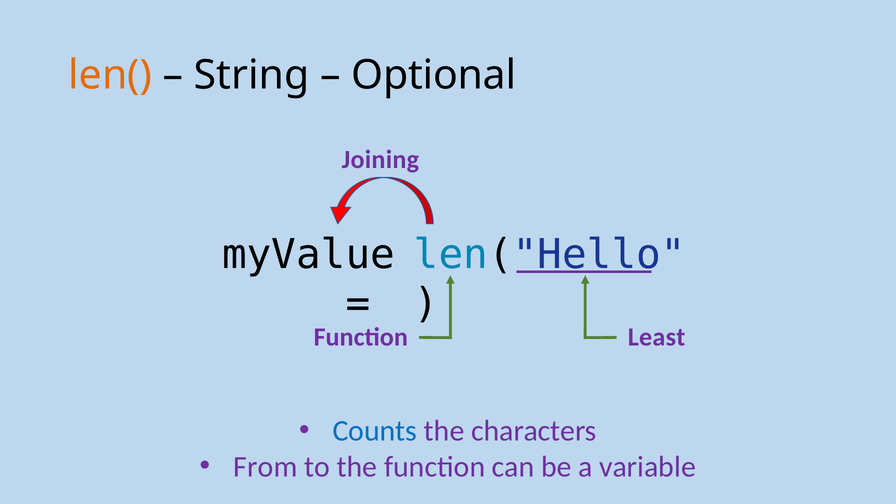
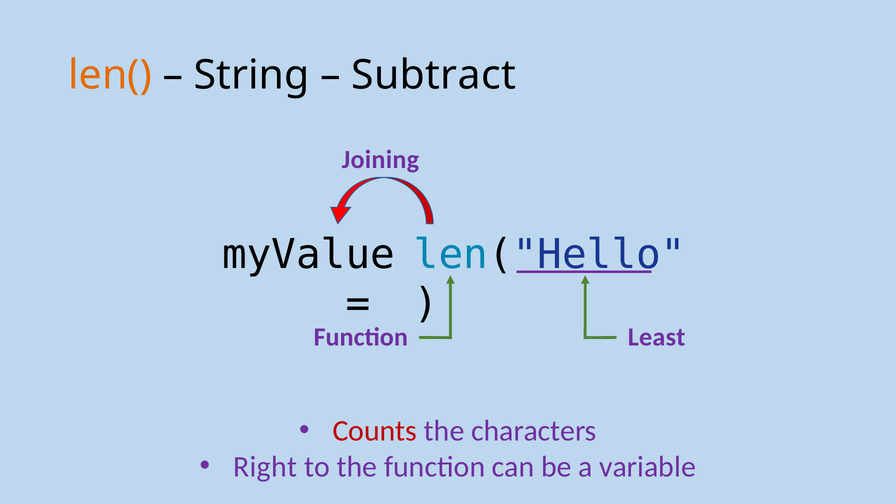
Optional: Optional -> Subtract (434, 75)
Counts colour: blue -> red (375, 431)
From: From -> Right (265, 467)
